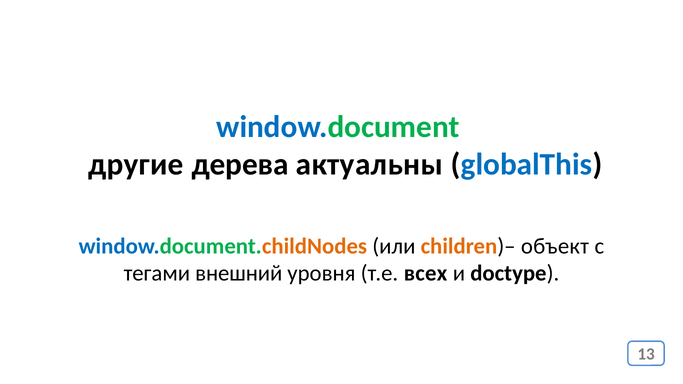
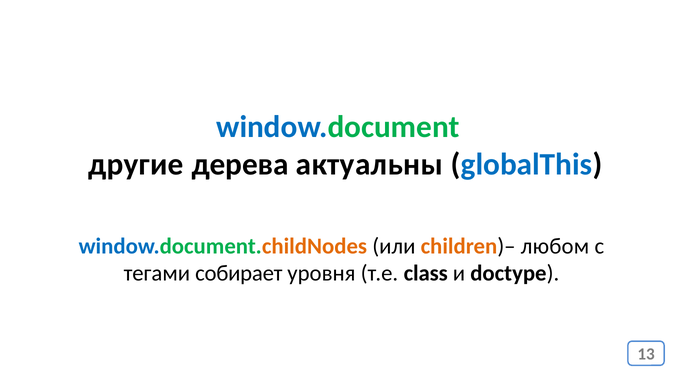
объект: объект -> любом (555, 246)
внешний: внешний -> собирает (239, 273)
всех: всех -> class (426, 273)
